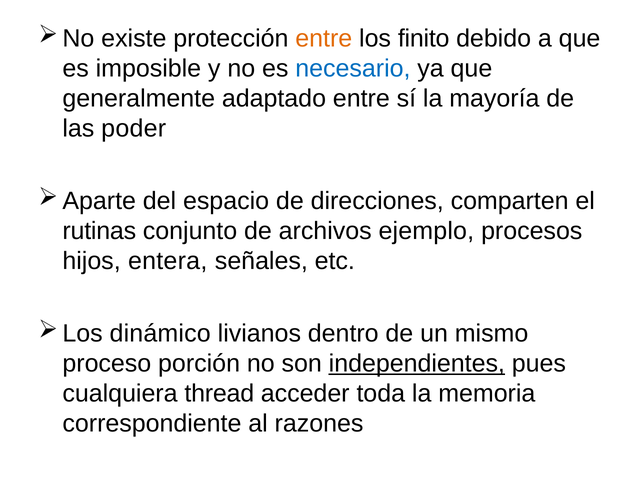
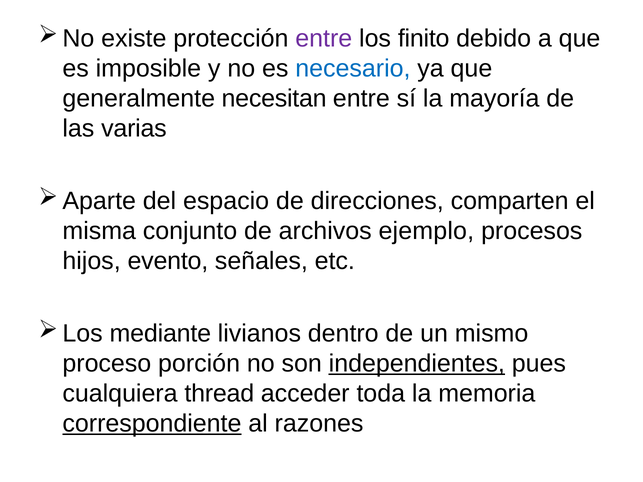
entre colour: orange -> purple (324, 38)
adaptado: adaptado -> necesitan (274, 98)
poder: poder -> varias (134, 128)
rutinas: rutinas -> misma (99, 231)
entera: entera -> evento (168, 261)
dinámico: dinámico -> mediante (160, 334)
correspondiente underline: none -> present (152, 424)
